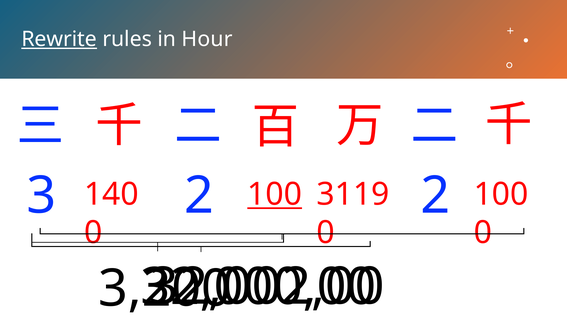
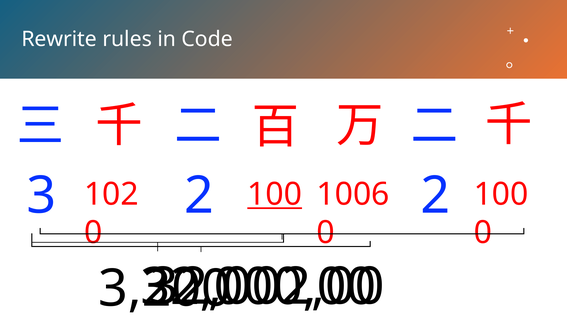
Rewrite underline: present -> none (59, 39)
Hour: Hour -> Code (207, 39)
140: 140 -> 102 (111, 194)
3119: 3119 -> 1006 (353, 194)
